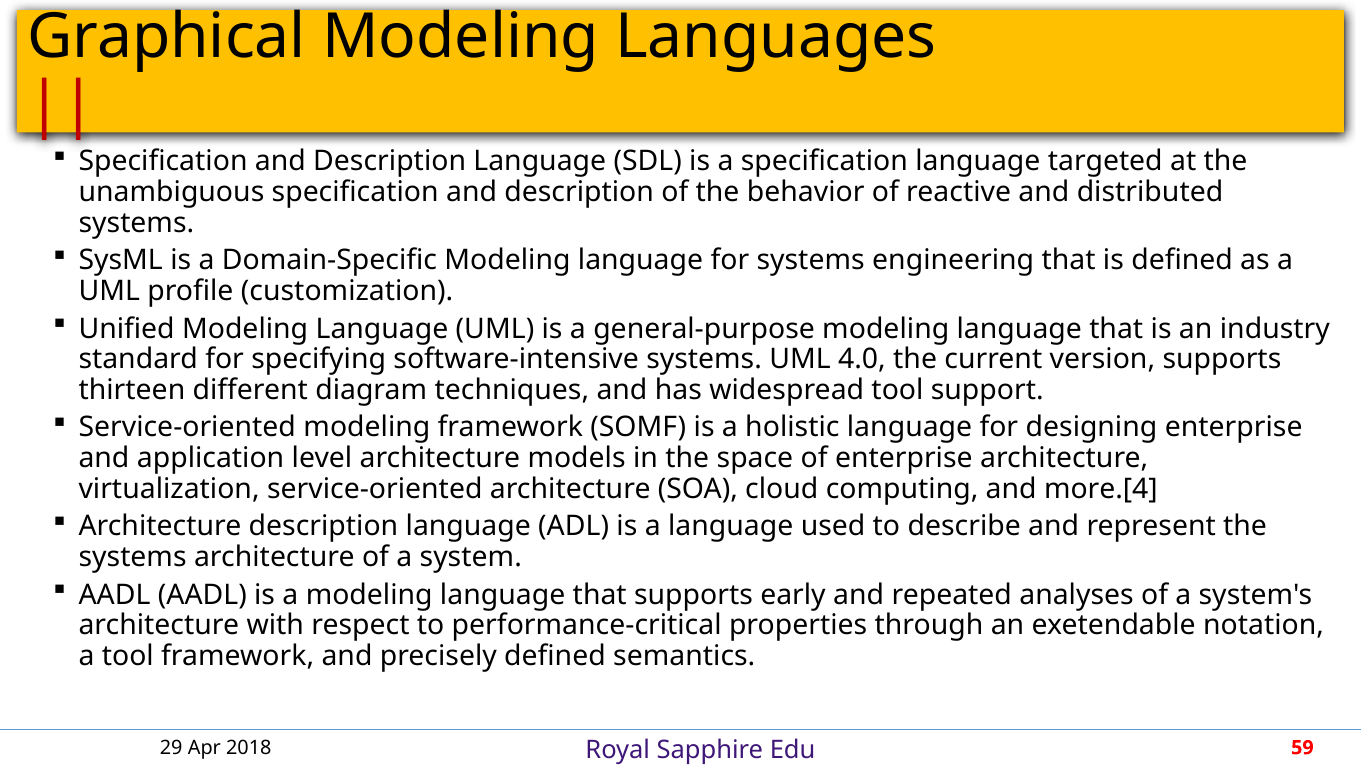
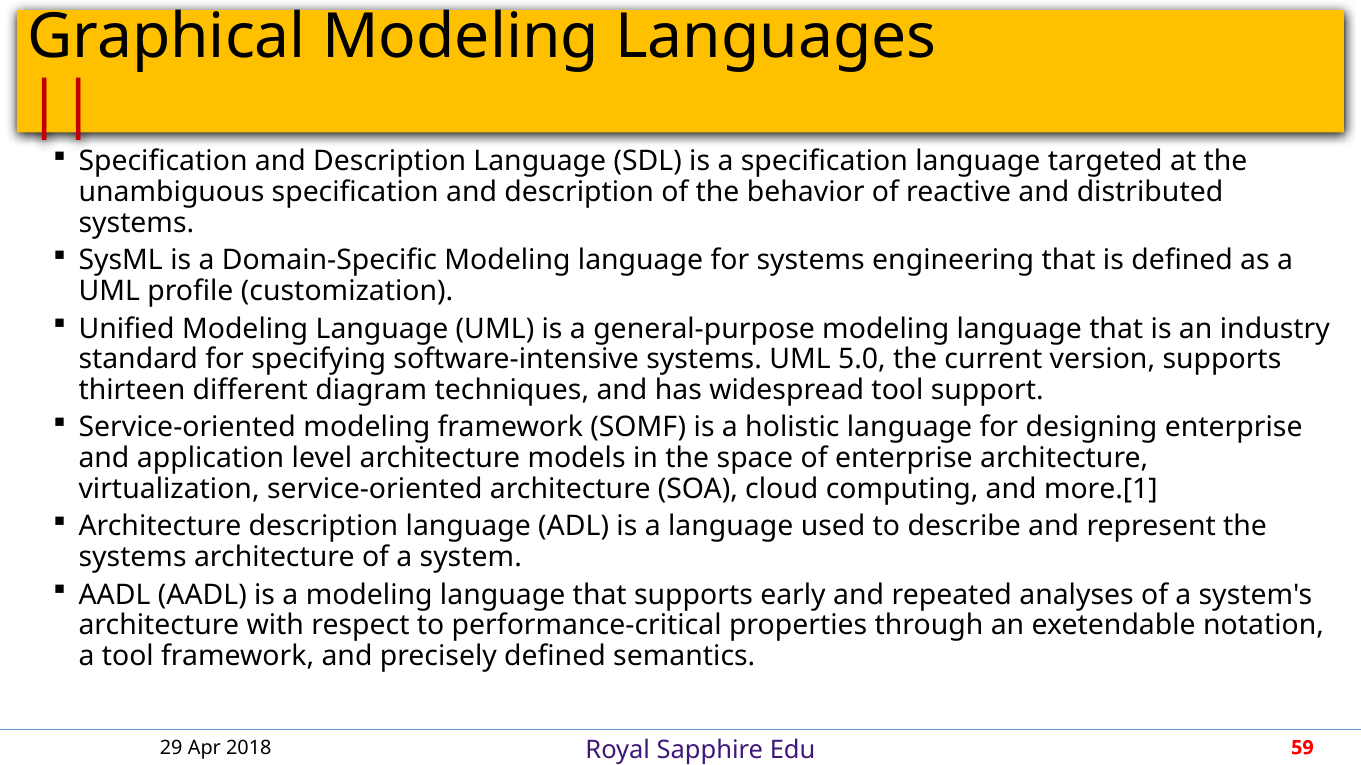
4.0: 4.0 -> 5.0 (862, 360)
more.[4: more.[4 -> more.[1 (1101, 489)
